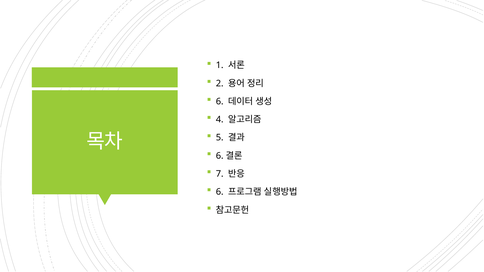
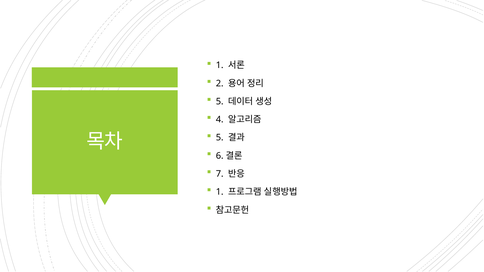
6: 6 -> 5 (220, 102)
6: 6 -> 1 (220, 192)
